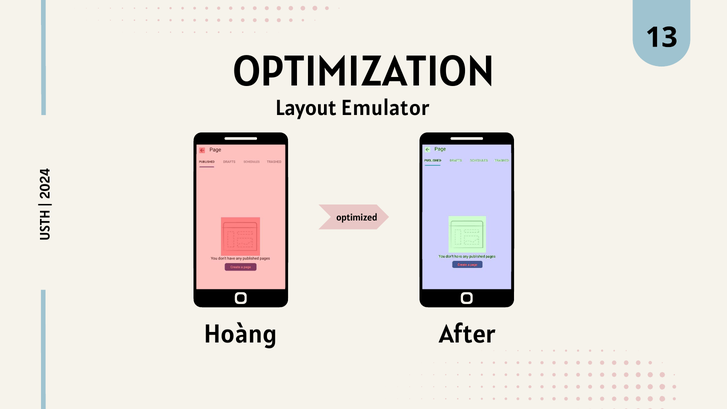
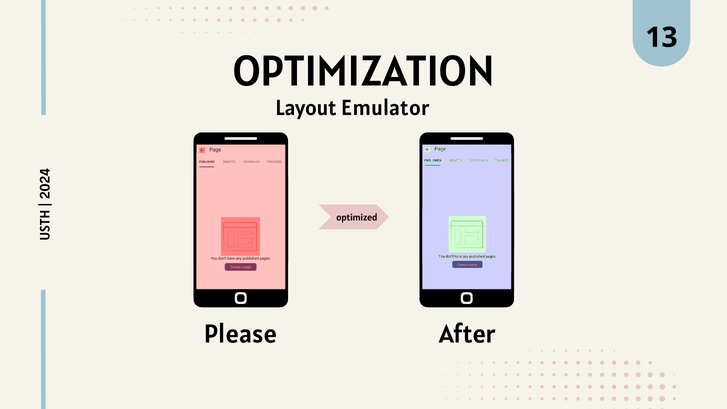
Hoàng: Hoàng -> Please (241, 334)
